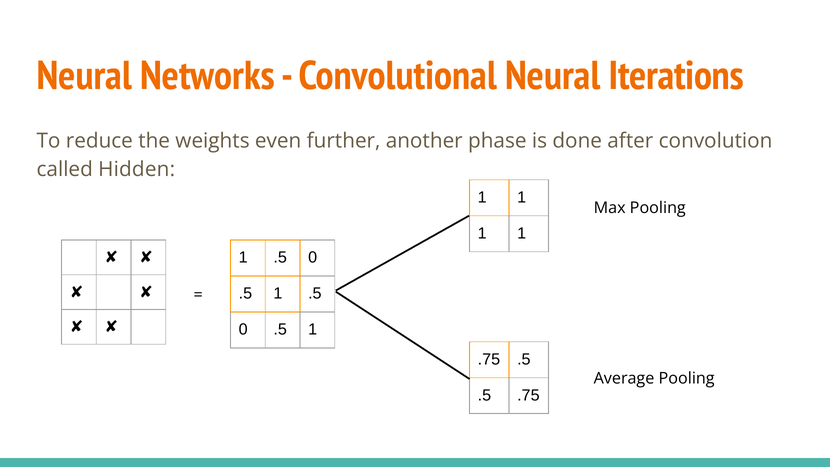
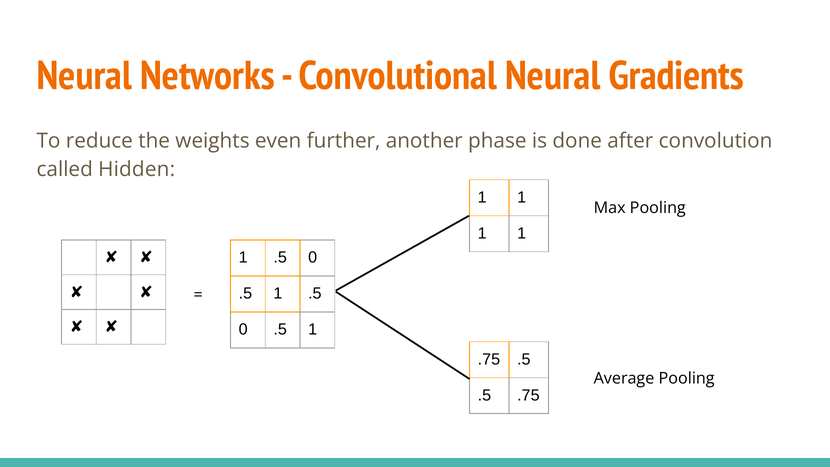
Iterations: Iterations -> Gradients (676, 76)
